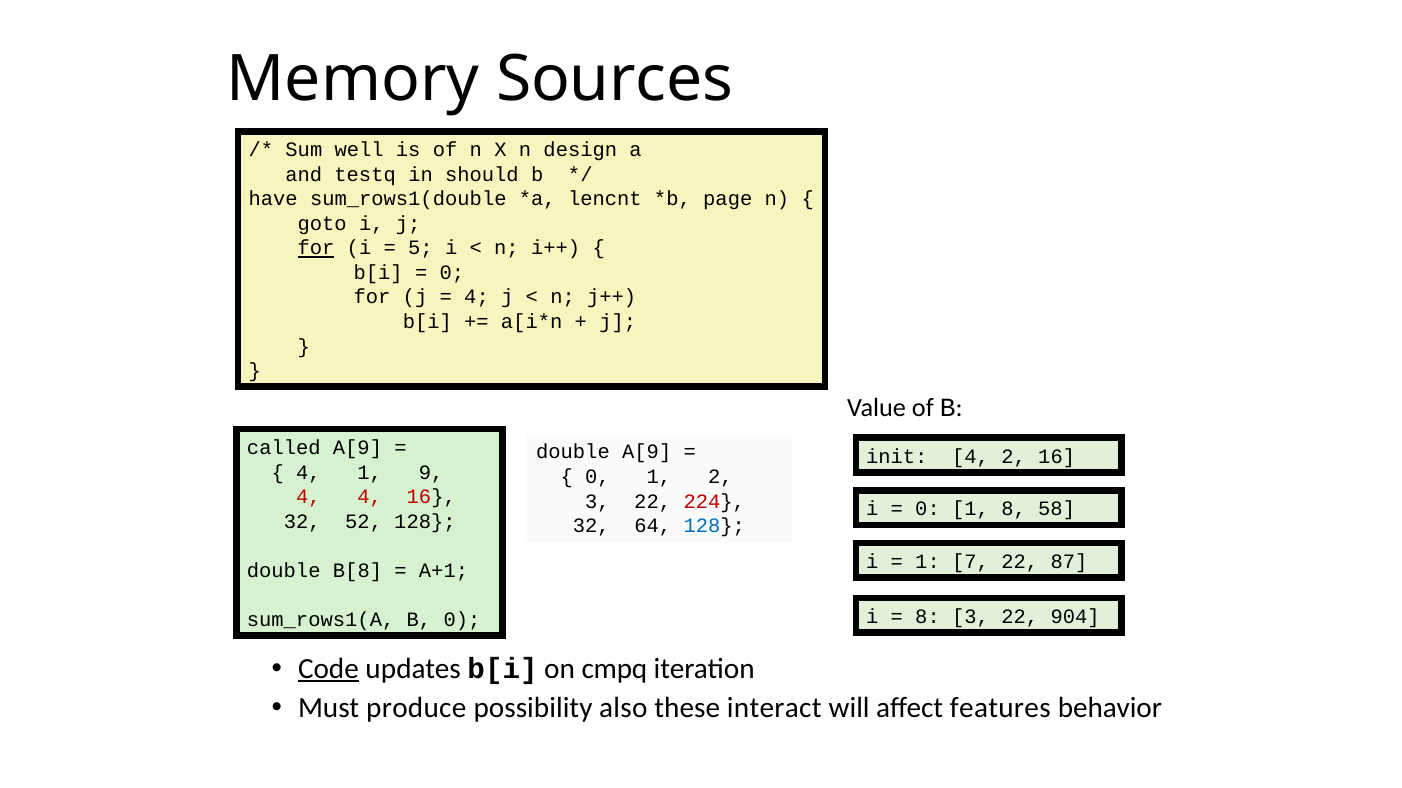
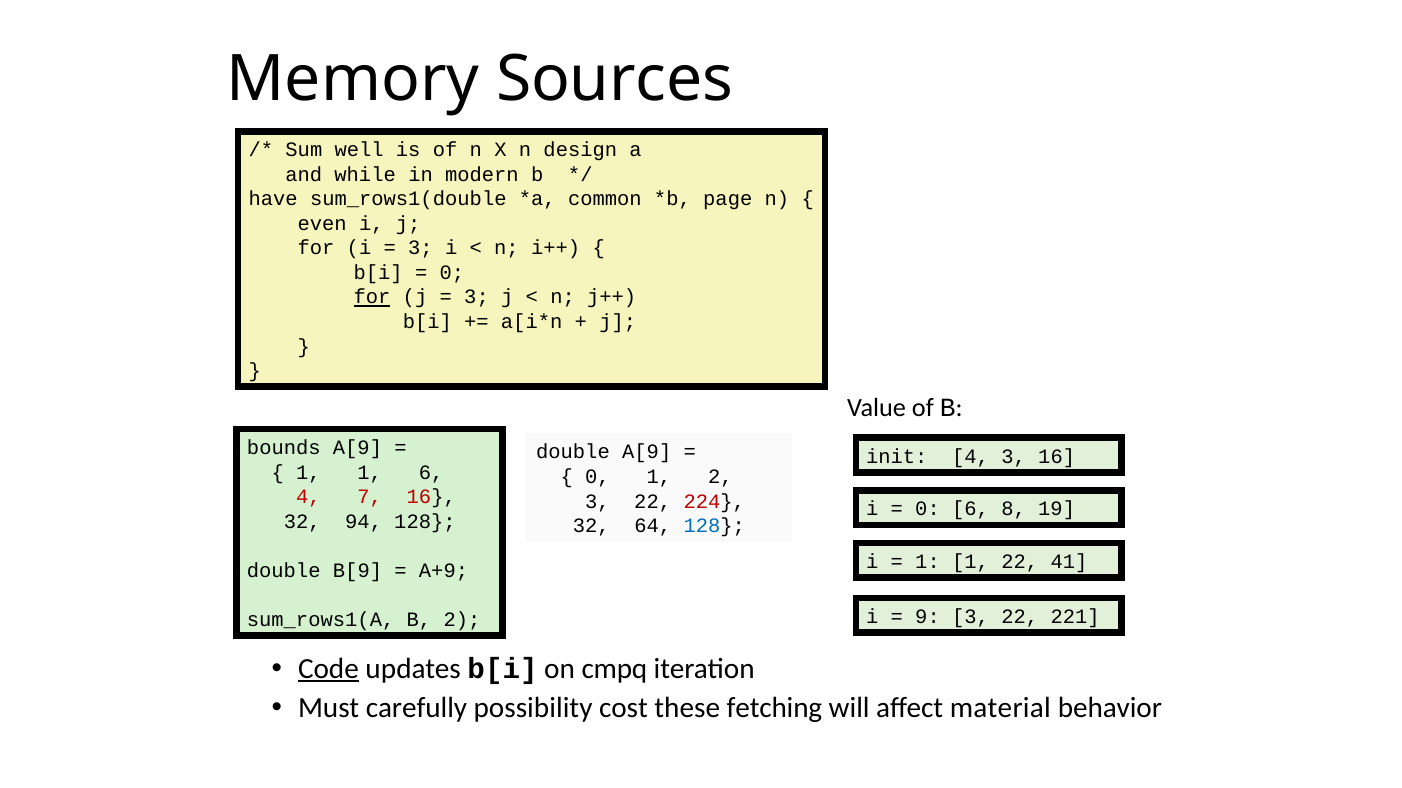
testq: testq -> while (365, 175)
should: should -> modern (482, 175)
lencnt: lencnt -> common (605, 199)
goto: goto -> even (322, 224)
for underline: present -> none (316, 248)
5: 5 -> 3 (420, 248)
for underline: none -> present (372, 297)
4: 4 -> 3 (476, 297)
called: called -> bounds (284, 448)
4 2: 2 -> 3 (1014, 457)
4: 4 -> 1 (308, 473)
1 9: 9 -> 6 (431, 473)
4 4: 4 -> 7 (370, 497)
1: 1 -> 6 (971, 509)
58: 58 -> 19 (1057, 509)
52: 52 -> 94 (364, 522)
7: 7 -> 1 (971, 562)
87: 87 -> 41 (1069, 562)
B[8: B[8 -> B[9 (358, 571)
A+1: A+1 -> A+9 (443, 571)
8: 8 -> 9 (928, 617)
904: 904 -> 221 (1075, 617)
B 0: 0 -> 2 (462, 620)
produce: produce -> carefully (416, 708)
also: also -> cost (623, 708)
interact: interact -> fetching (774, 708)
features: features -> material (1000, 708)
